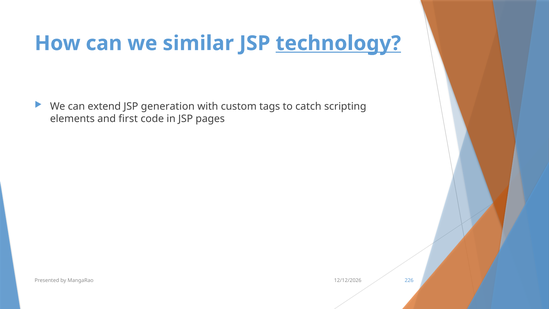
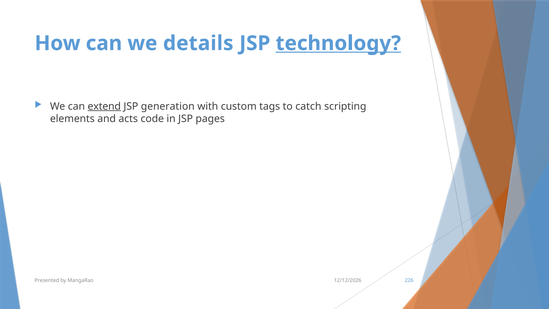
similar: similar -> details (198, 43)
extend underline: none -> present (104, 106)
first: first -> acts (128, 119)
